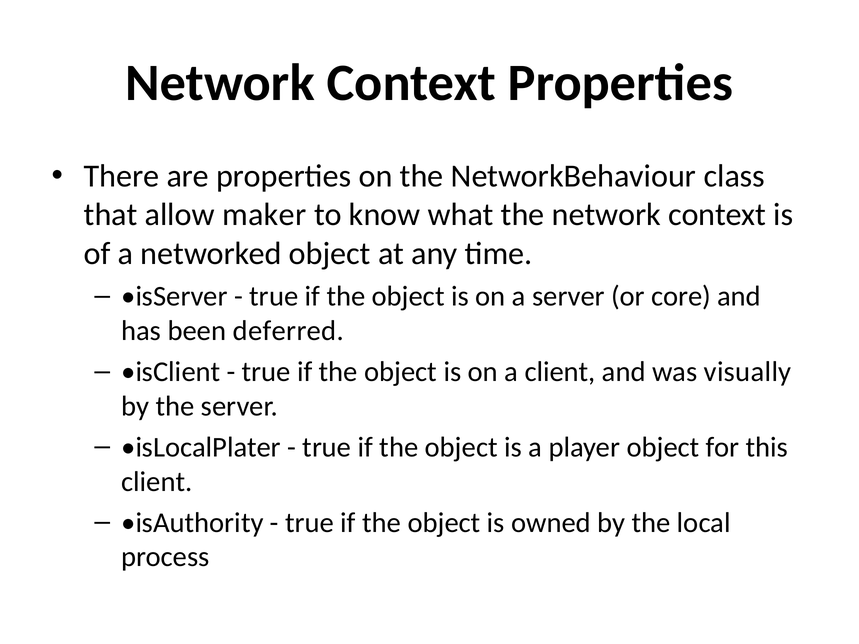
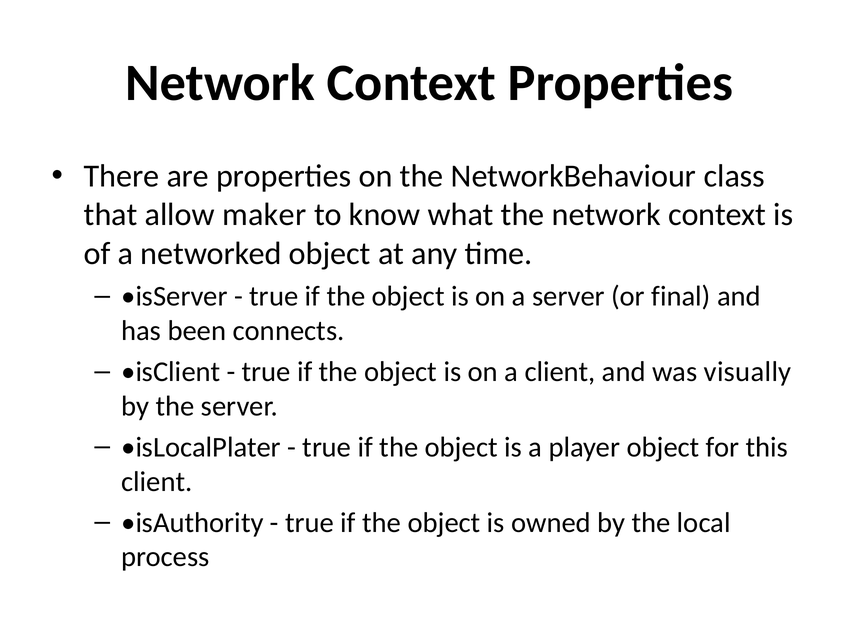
core: core -> final (681, 297)
deferred: deferred -> connects (289, 331)
